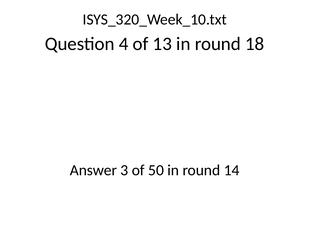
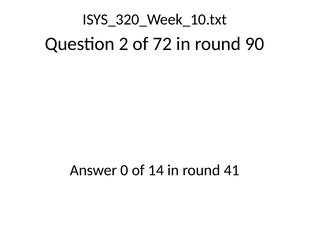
4: 4 -> 2 (124, 44)
13: 13 -> 72 (162, 44)
18: 18 -> 90 (255, 44)
3: 3 -> 0 (124, 170)
50: 50 -> 14 (156, 170)
14: 14 -> 41 (232, 170)
